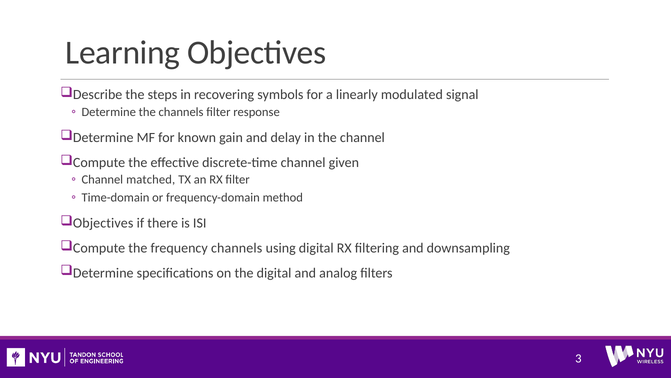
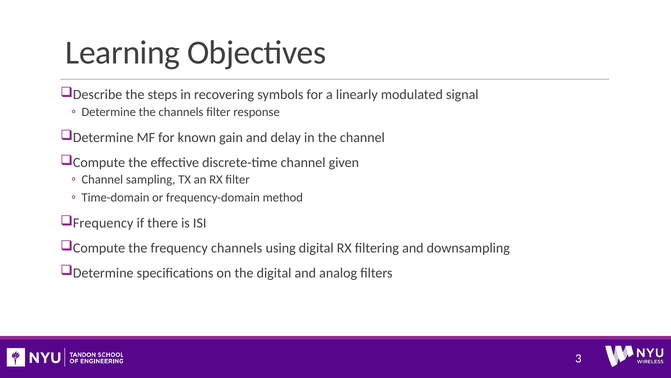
matched: matched -> sampling (151, 179)
Objectives: Objectives -> Frequency (103, 223)
